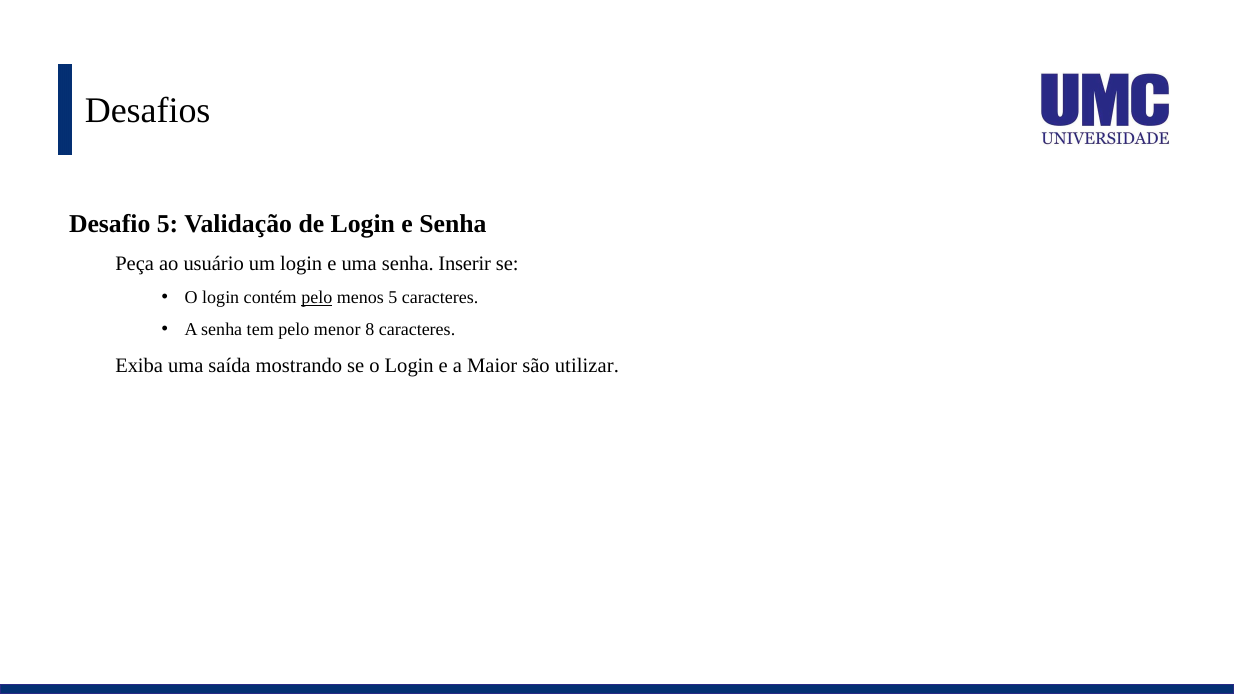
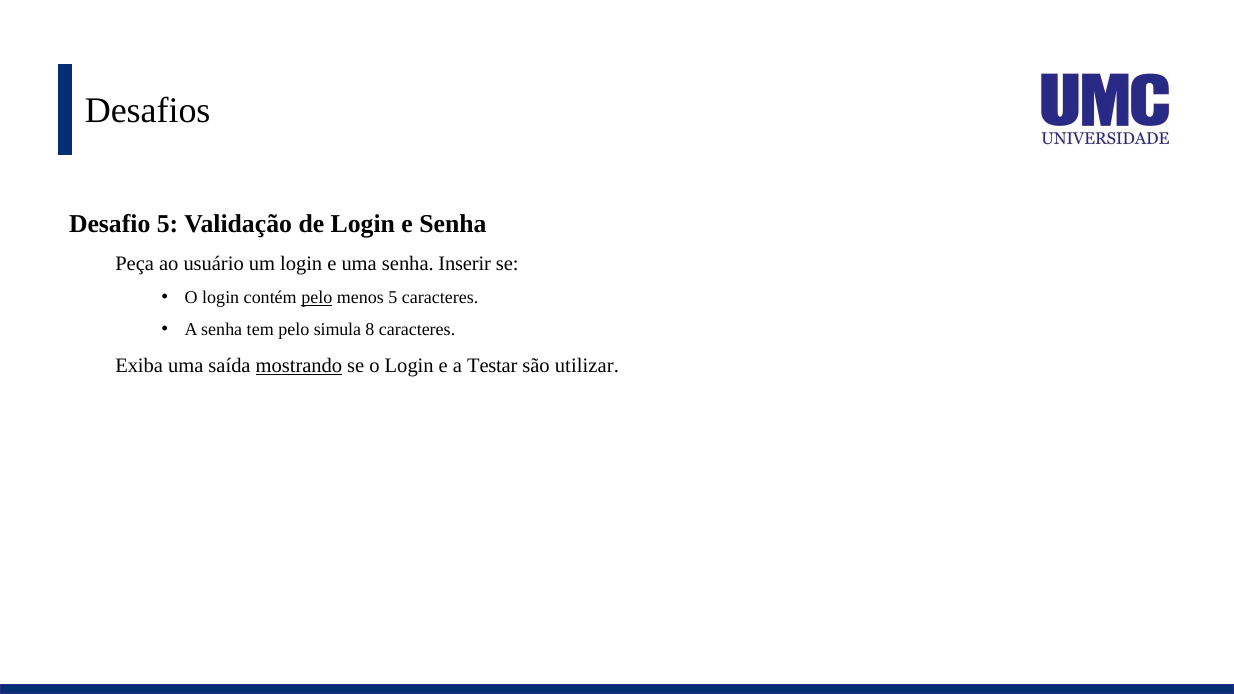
menor: menor -> simula (337, 330)
mostrando underline: none -> present (299, 366)
Maior: Maior -> Testar (492, 366)
